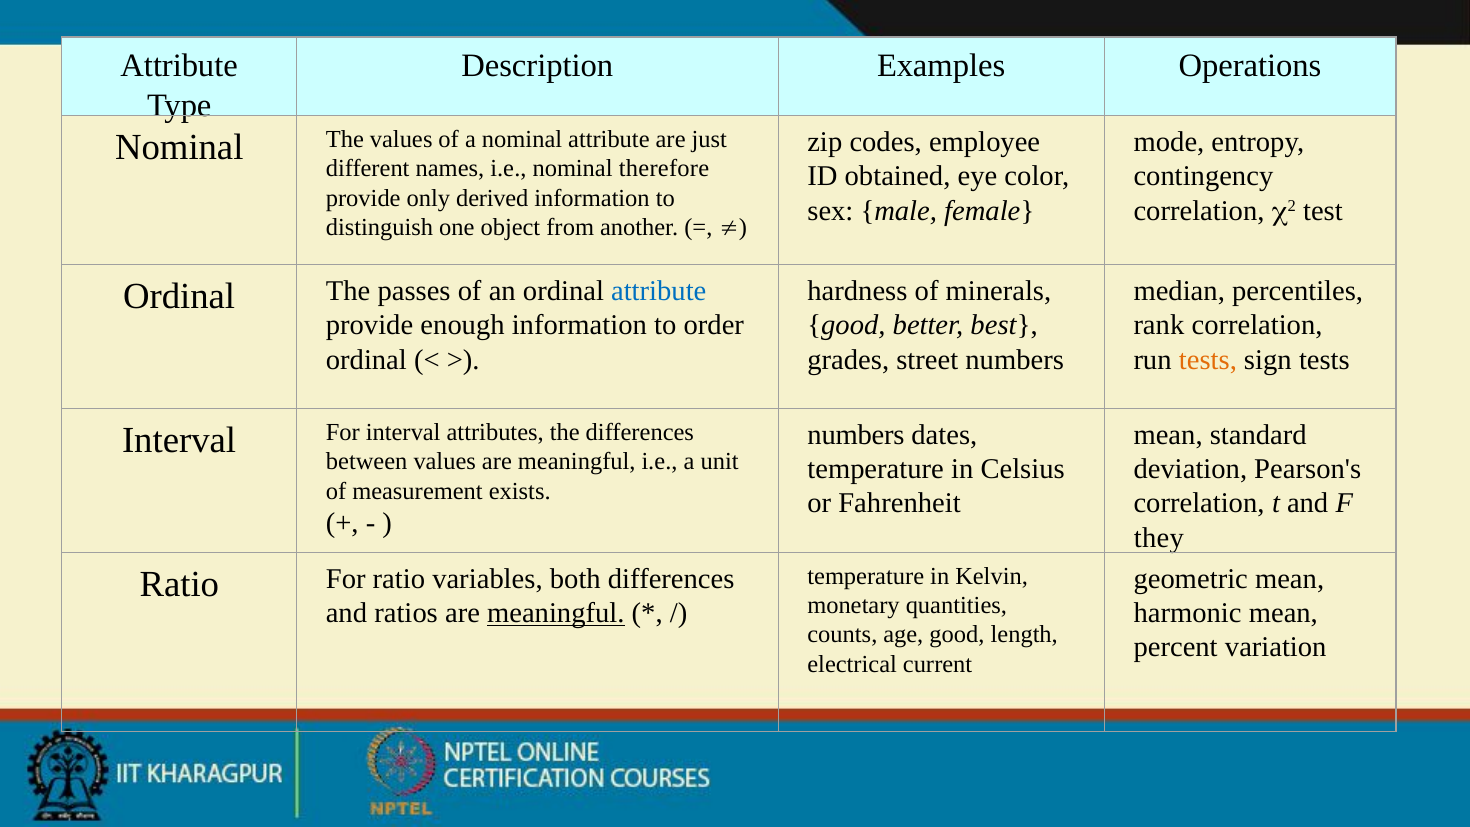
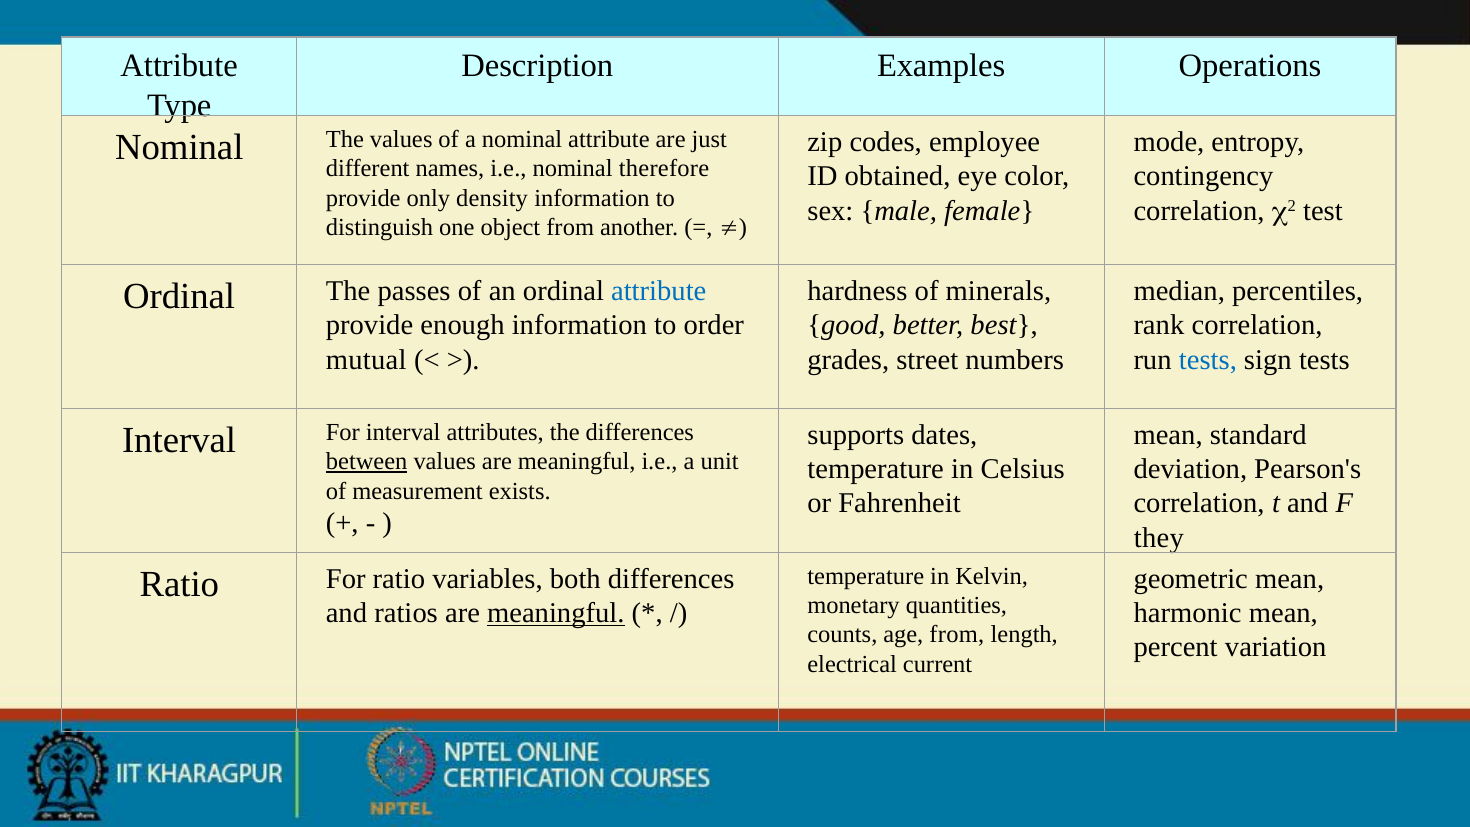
derived: derived -> density (492, 198)
ordinal: ordinal -> mutual (366, 360)
tests colour: orange -> blue (1208, 360)
numbers: numbers -> supports (856, 435)
between underline: none -> present (367, 462)
age good: good -> from (957, 635)
